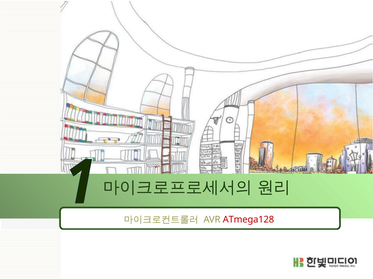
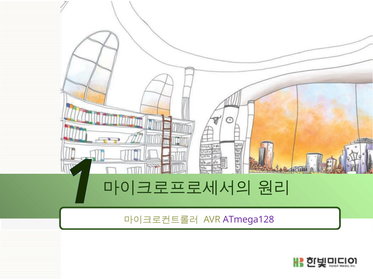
ATmega128 colour: red -> purple (248, 220)
